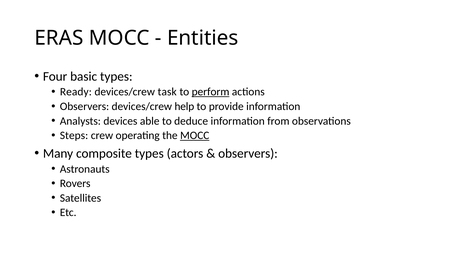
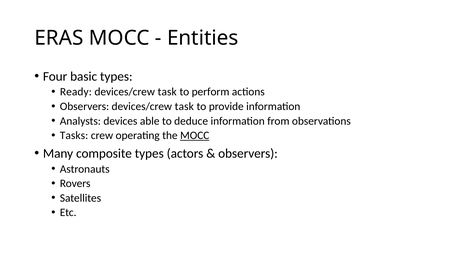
perform underline: present -> none (211, 92)
Observers devices/crew help: help -> task (184, 107)
Steps: Steps -> Tasks (74, 136)
